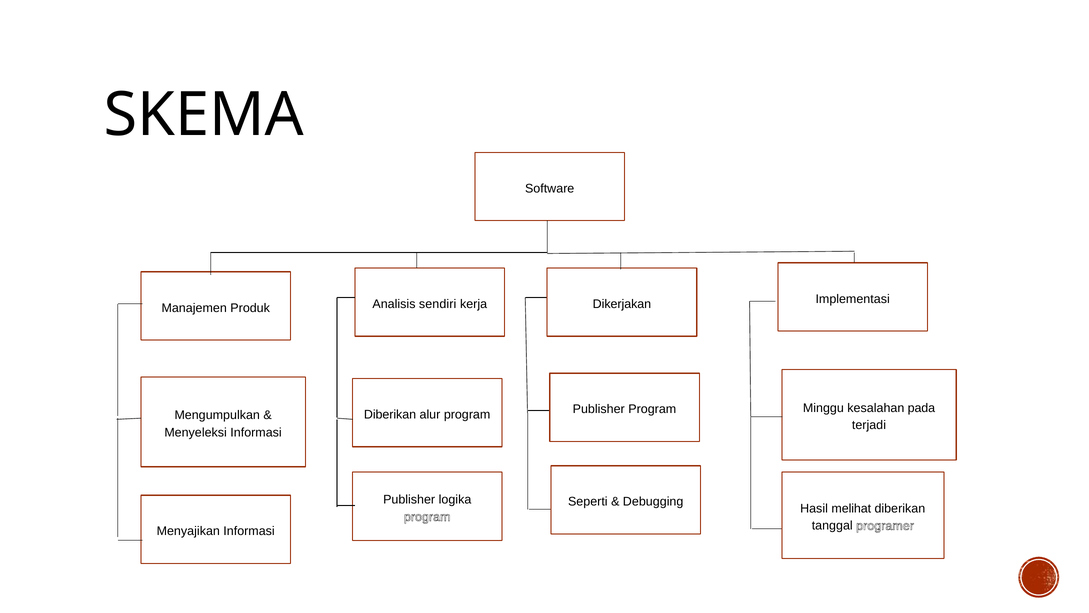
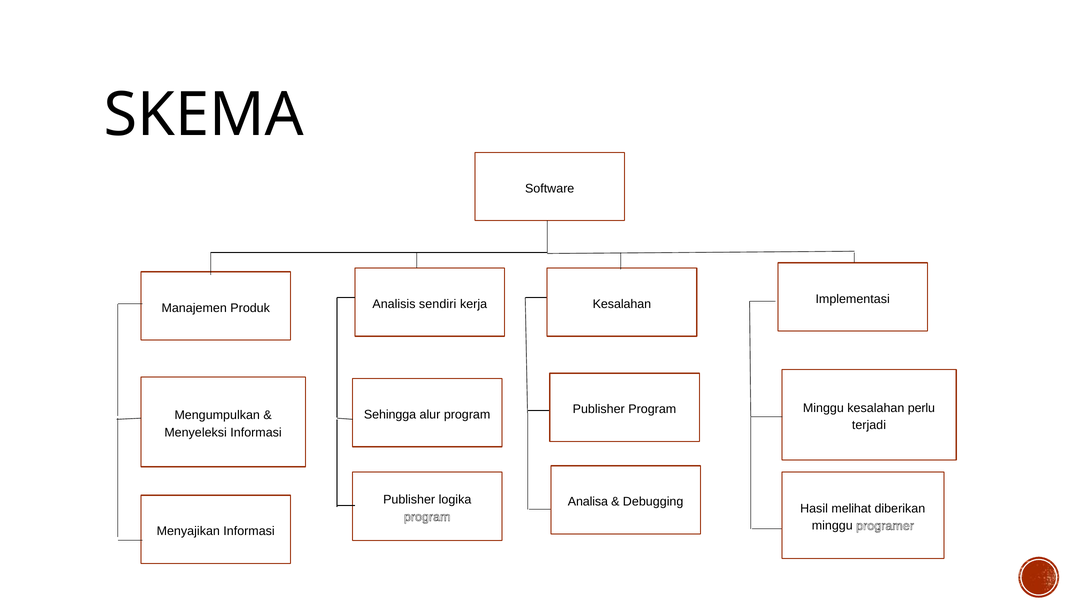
kerja Dikerjakan: Dikerjakan -> Kesalahan (622, 304)
pada: pada -> perlu (921, 408)
Diberikan: Diberikan -> Sehingga (390, 414)
Seperti: Seperti -> Analisa (588, 501)
tanggal: tanggal -> minggu (832, 525)
